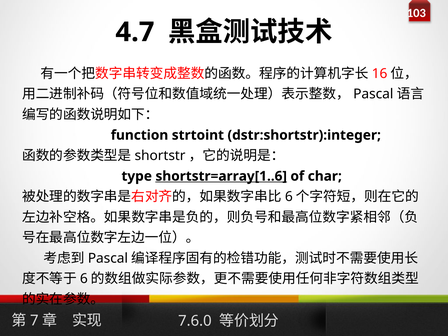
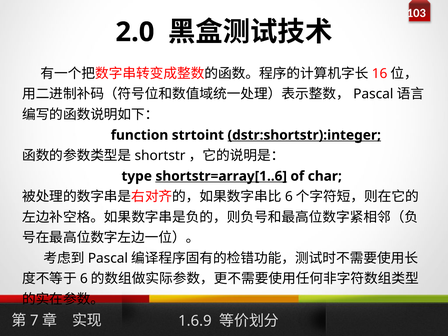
4.7: 4.7 -> 2.0 (135, 32)
dstr:shortstr):integer underline: none -> present (304, 135)
7.6.0: 7.6.0 -> 1.6.9 (195, 321)
